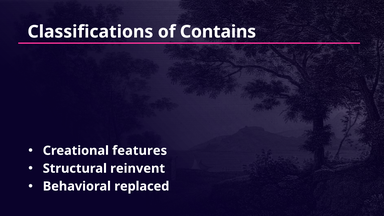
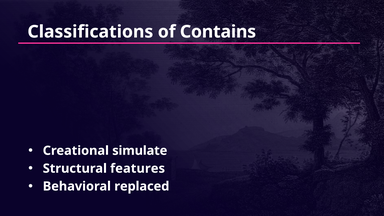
features: features -> simulate (140, 151)
reinvent: reinvent -> features (138, 168)
